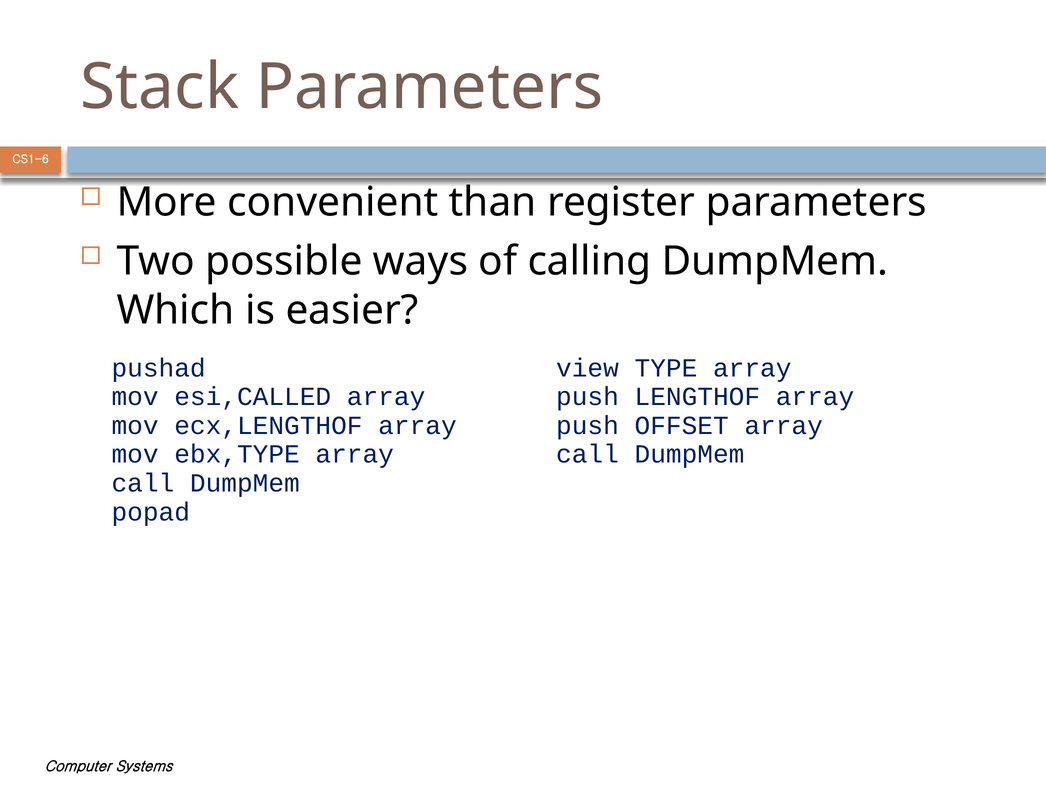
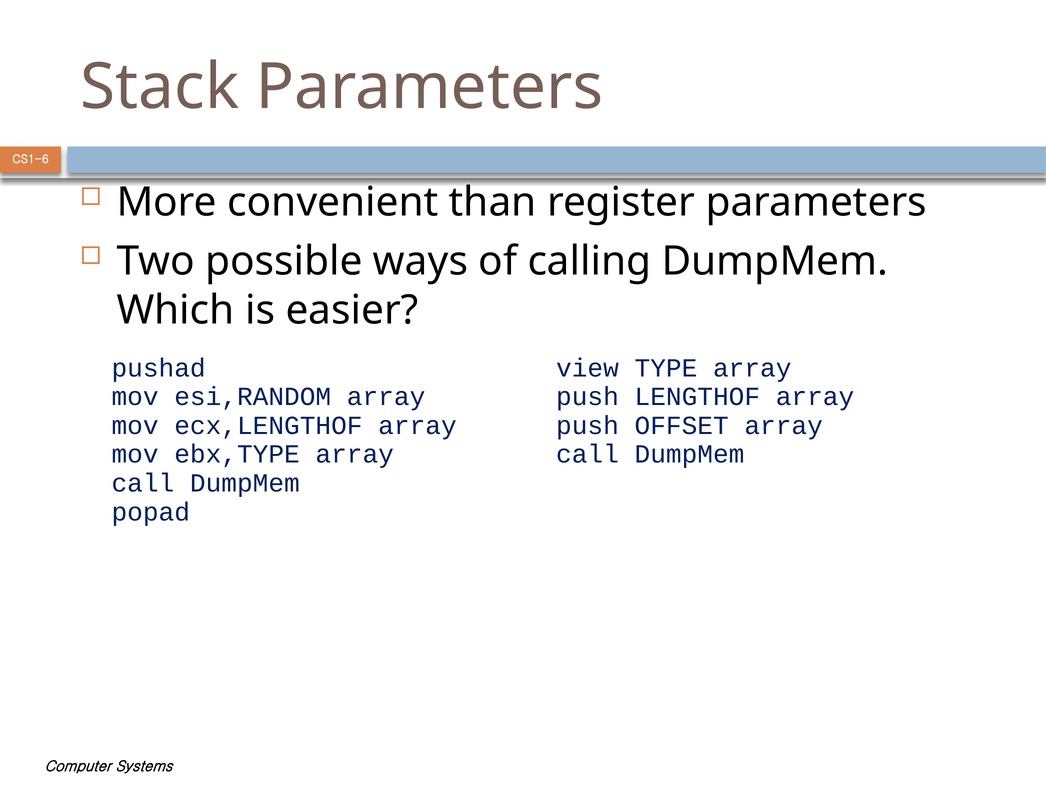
esi,CALLED: esi,CALLED -> esi,RANDOM (253, 396)
